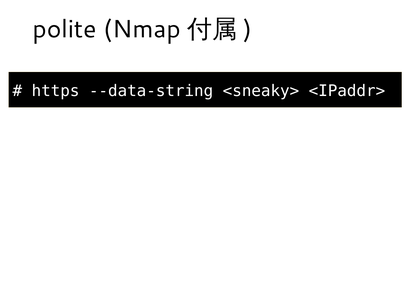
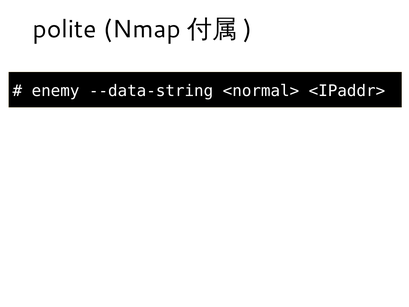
https: https -> enemy (56, 91)
<sneaky>: <sneaky> -> <normal> (261, 91)
